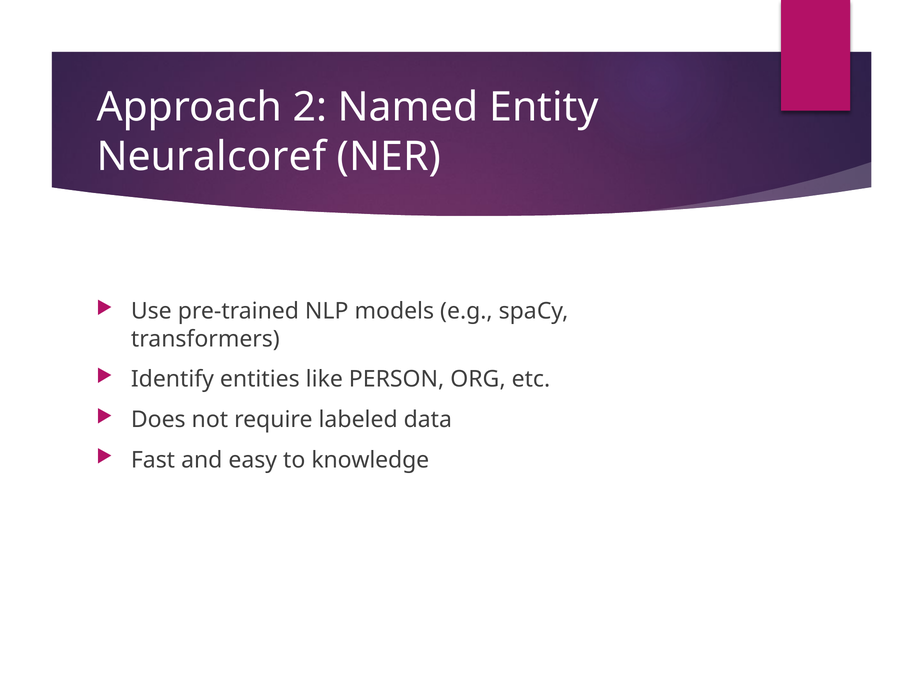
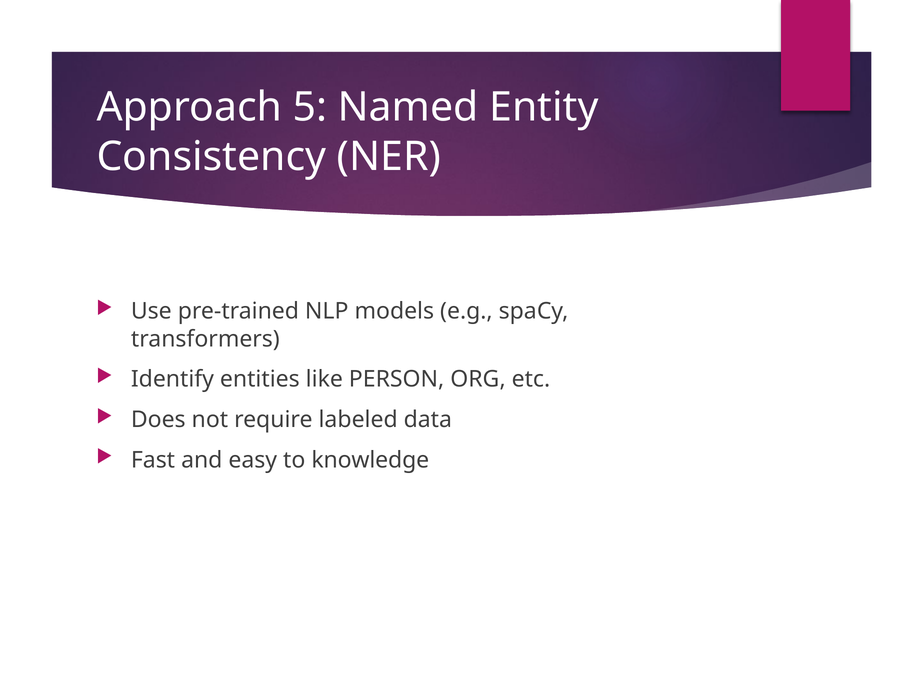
2: 2 -> 5 (310, 107)
Neuralcoref: Neuralcoref -> Consistency (211, 157)
